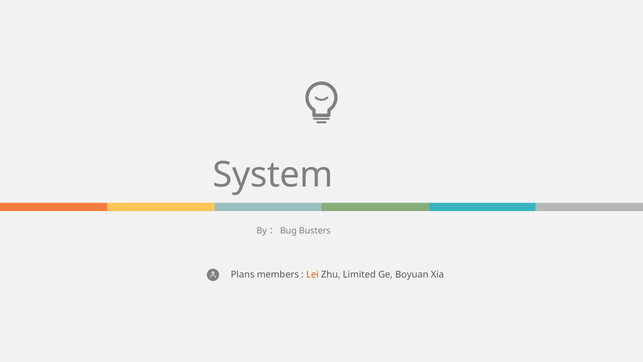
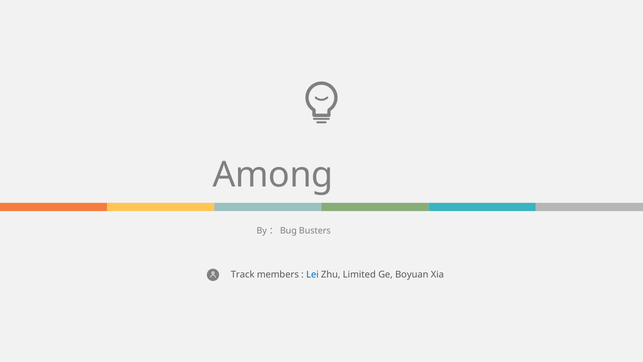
System: System -> Among (273, 175)
Plans: Plans -> Track (243, 274)
Lei colour: orange -> blue (312, 274)
